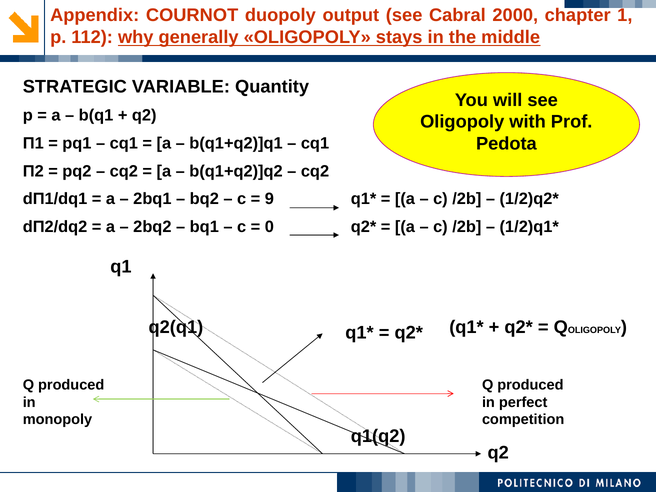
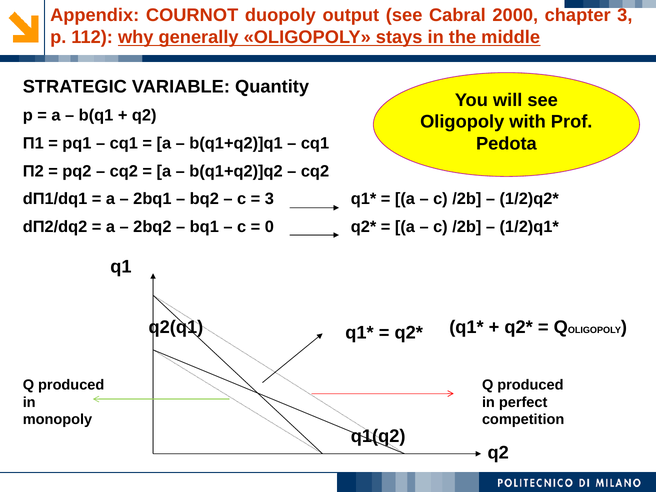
chapter 1: 1 -> 3 (625, 15)
9: 9 -> 3 (269, 199)
